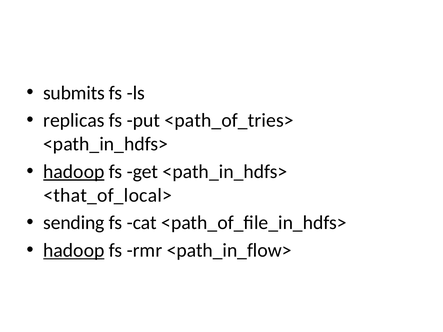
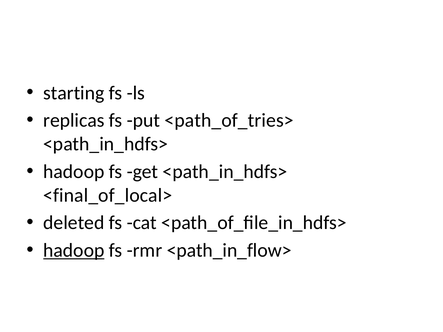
submits: submits -> starting (74, 93)
hadoop underline: present -> none (74, 172)
<that_of_local>: <that_of_local> -> <final_of_local> (108, 195)
sending: sending -> deleted (74, 223)
